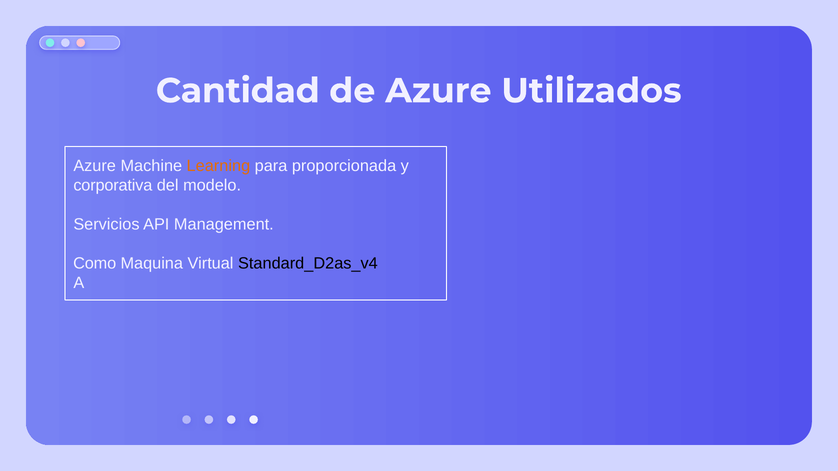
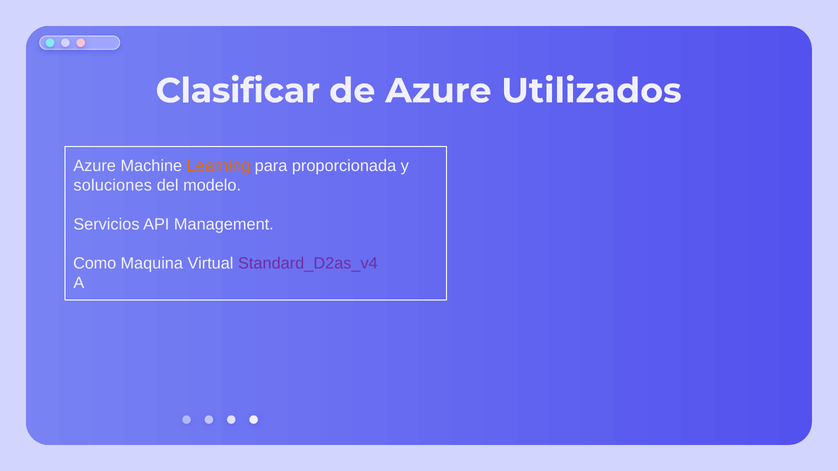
Cantidad: Cantidad -> Clasificar (238, 91)
corporativa: corporativa -> soluciones (113, 185)
Standard_D2as_v4 colour: black -> purple (308, 264)
